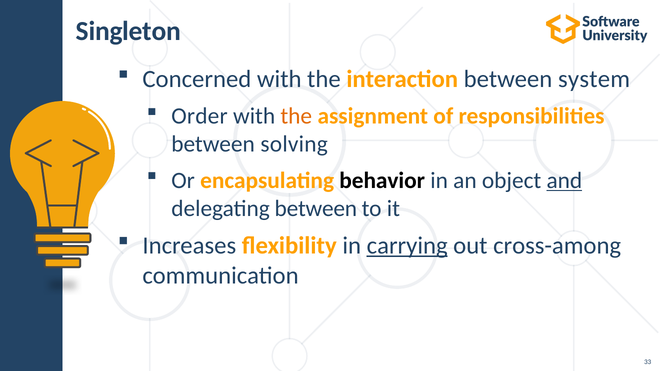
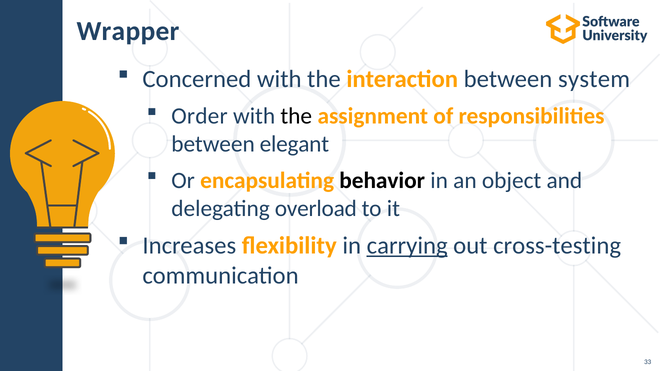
Singleton: Singleton -> Wrapper (128, 31)
the colour: orange -> black (296, 116)
solving: solving -> elegant (294, 144)
and underline: present -> none (564, 181)
delegating between: between -> overload (316, 209)
cross-among: cross-among -> cross-testing (557, 246)
